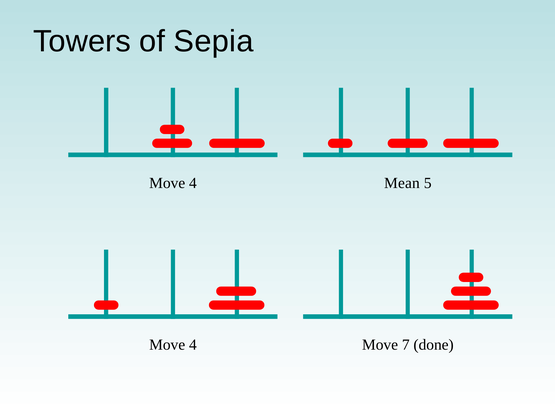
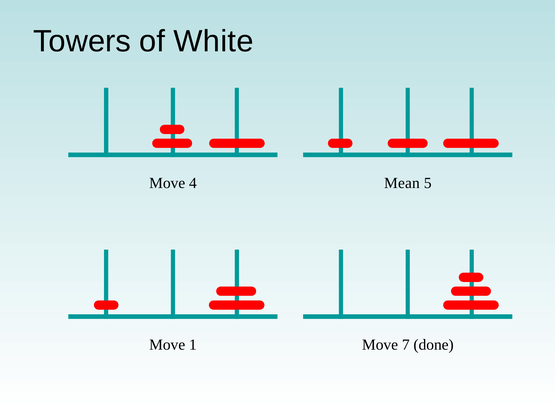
Sepia: Sepia -> White (214, 41)
4: 4 -> 1 (193, 345)
